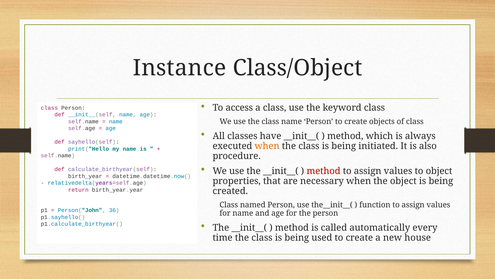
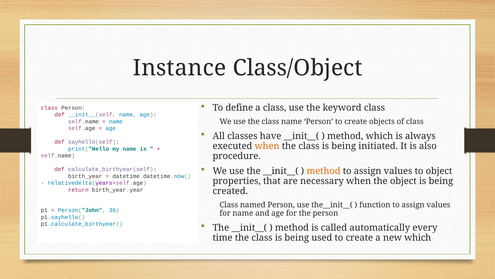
access: access -> define (239, 108)
method colour: red -> orange (323, 171)
new house: house -> which (418, 237)
